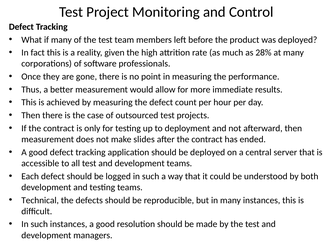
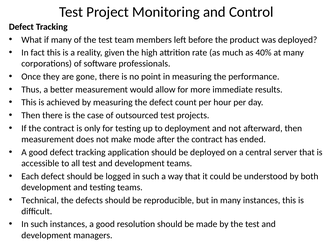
28%: 28% -> 40% (263, 53)
slides: slides -> mode (144, 140)
